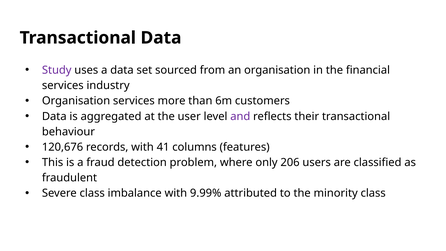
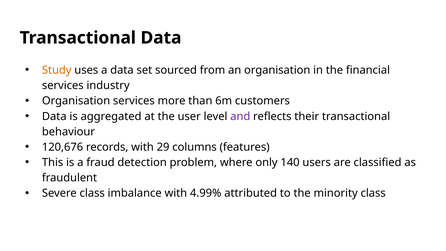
Study colour: purple -> orange (57, 70)
41: 41 -> 29 (163, 147)
206: 206 -> 140 (290, 162)
9.99%: 9.99% -> 4.99% (206, 193)
